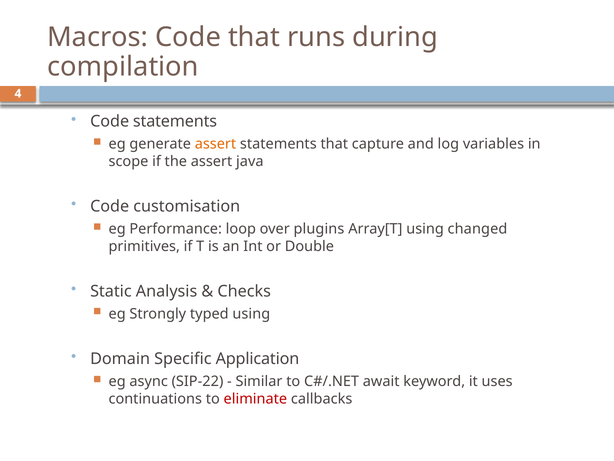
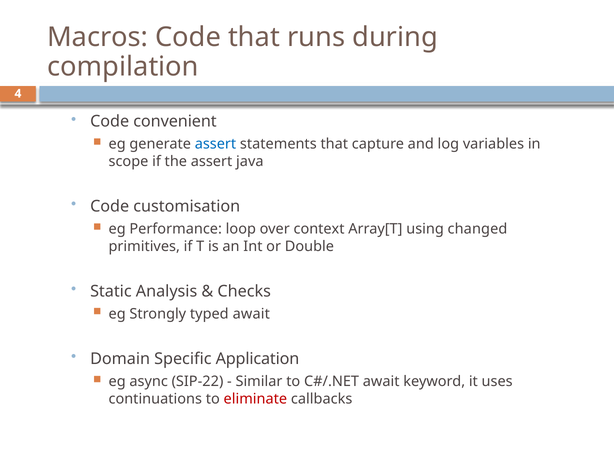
Code statements: statements -> convenient (175, 121)
assert colour: orange -> blue (215, 144)
plugins: plugins -> context (319, 229)
typed using: using -> await (251, 314)
